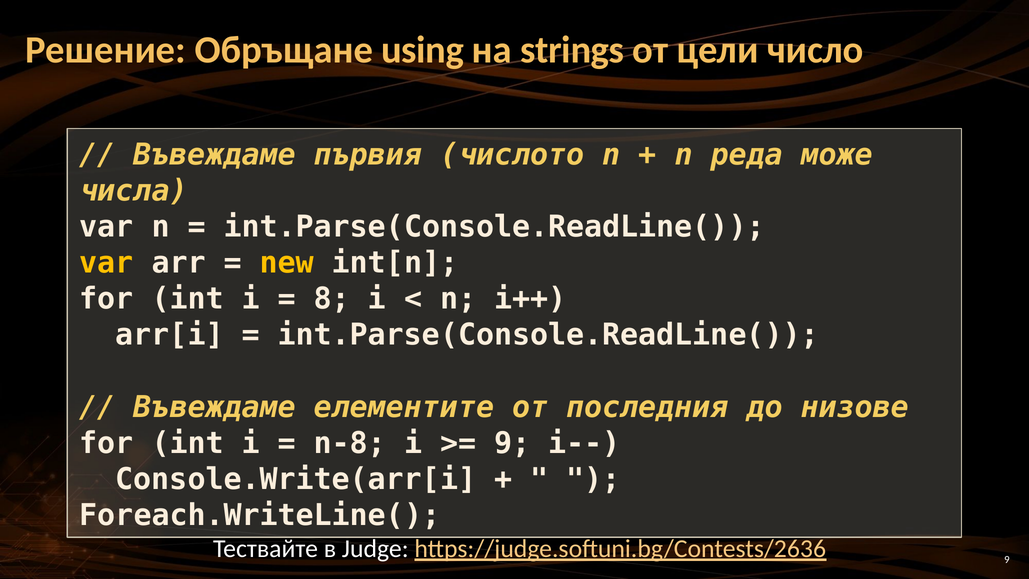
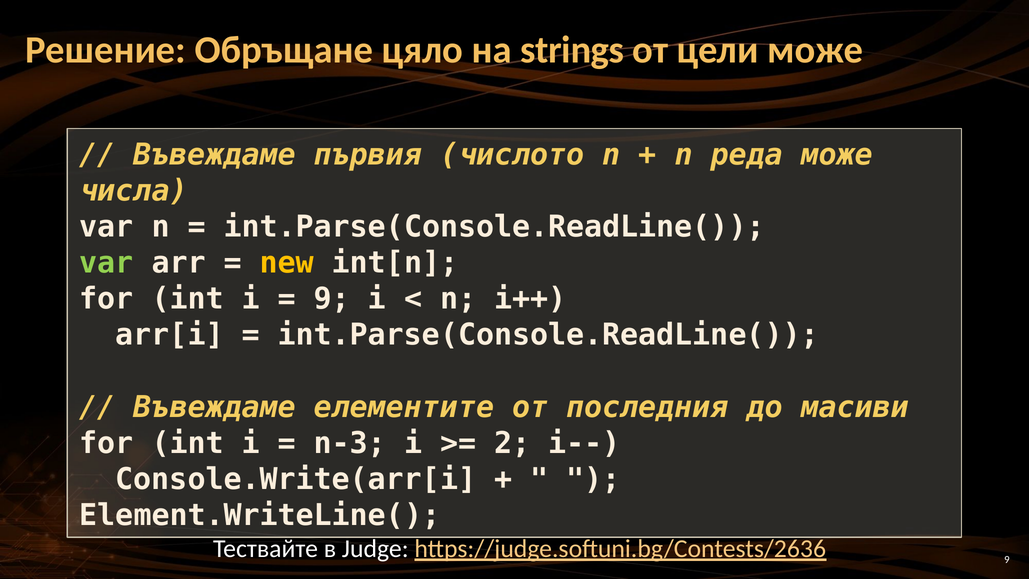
using: using -> цяло (422, 50)
цели число: число -> може (815, 50)
var colour: yellow -> light green (106, 263)
8: 8 -> 9 (332, 299)
низове: низове -> масиви (855, 407)
n-8: n-8 -> n-3 (350, 443)
9: 9 -> 2 (512, 443)
Foreach.WriteLine(: Foreach.WriteLine( -> Element.WriteLine( (260, 515)
